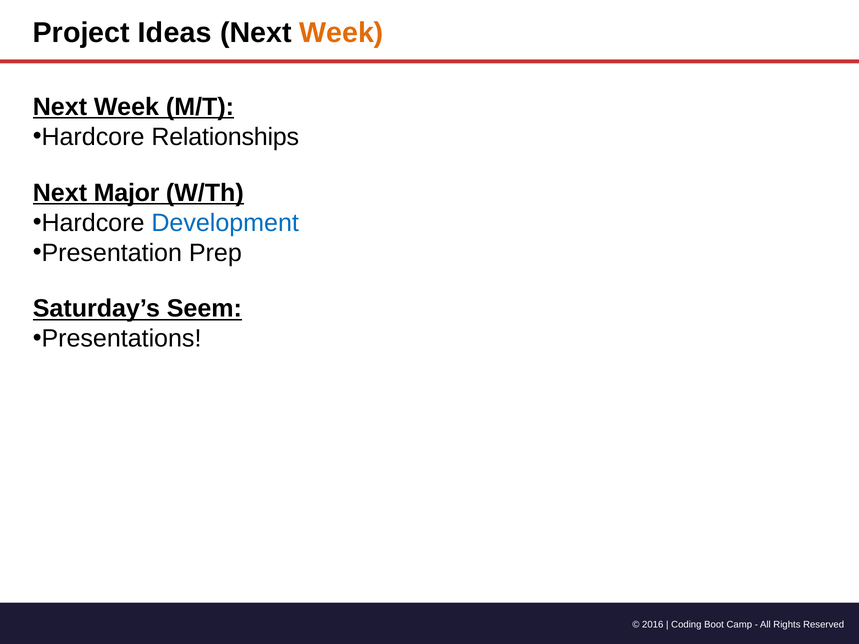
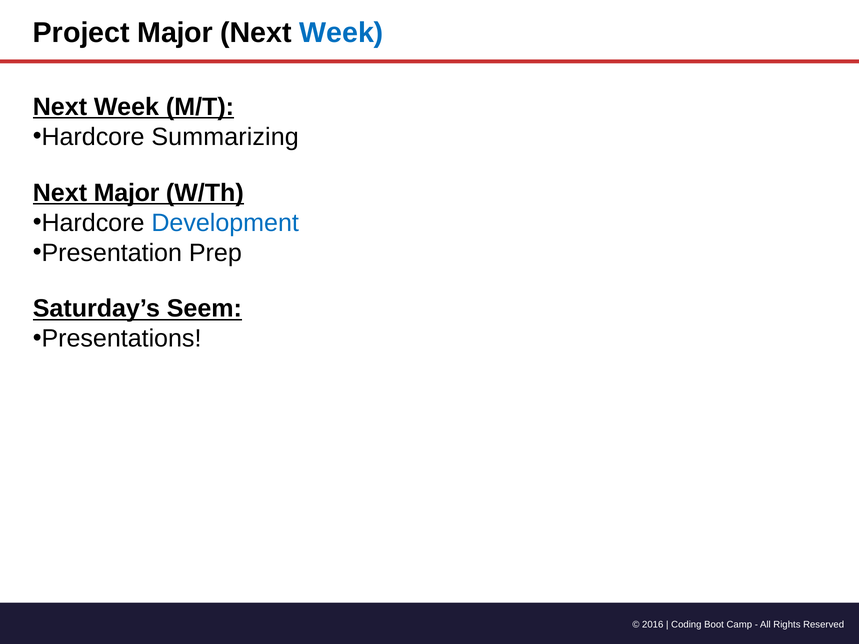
Project Ideas: Ideas -> Major (175, 33)
Week colour: orange -> blue (341, 33)
Relationships: Relationships -> Summarizing (225, 137)
